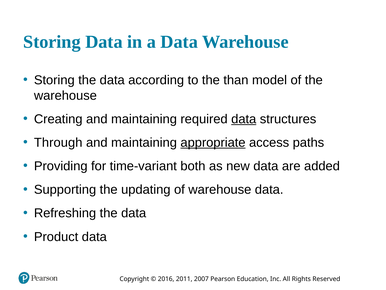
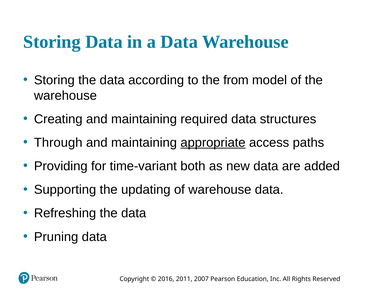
than: than -> from (236, 80)
data underline: present -> none (244, 119)
Product: Product -> Pruning (56, 236)
